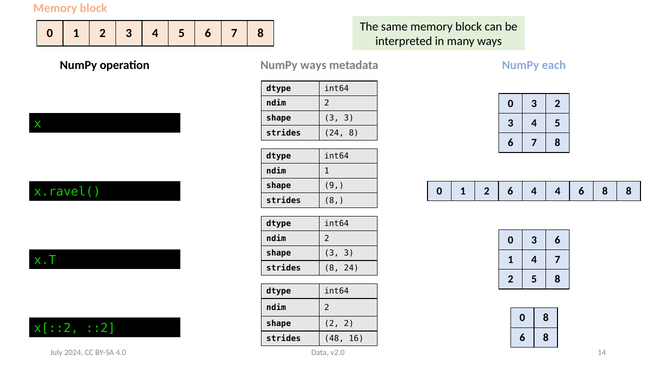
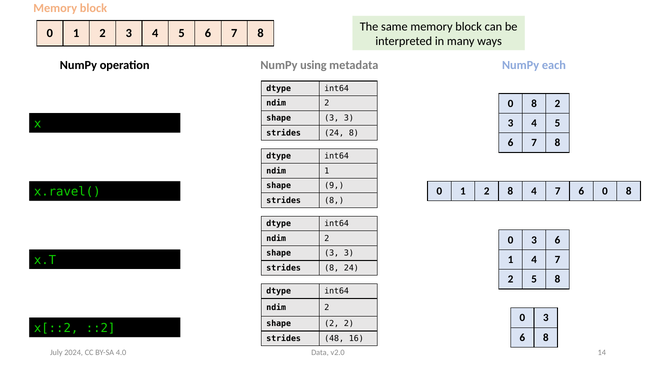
NumPy ways: ways -> using (313, 65)
3: 3 -> 8 (534, 103)
2 6: 6 -> 8 (510, 191)
4: 4 -> 7 (558, 191)
8: 8 -> 0 (605, 191)
8: 8 -> 3 (546, 318)
